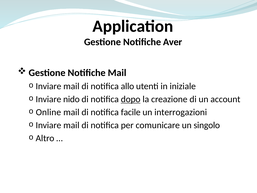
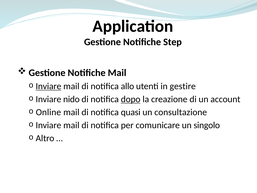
Aver: Aver -> Step (173, 42)
Inviare underline: none -> present (48, 86)
iniziale: iniziale -> gestire (183, 86)
facile: facile -> quasi (131, 112)
interrogazioni: interrogazioni -> consultazione (181, 112)
